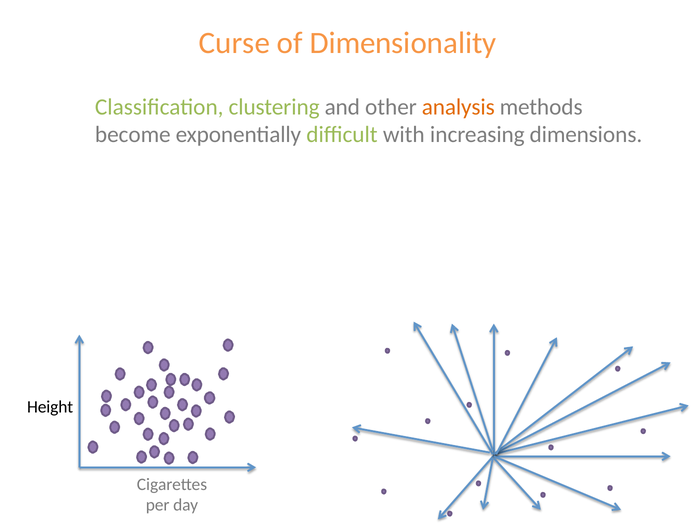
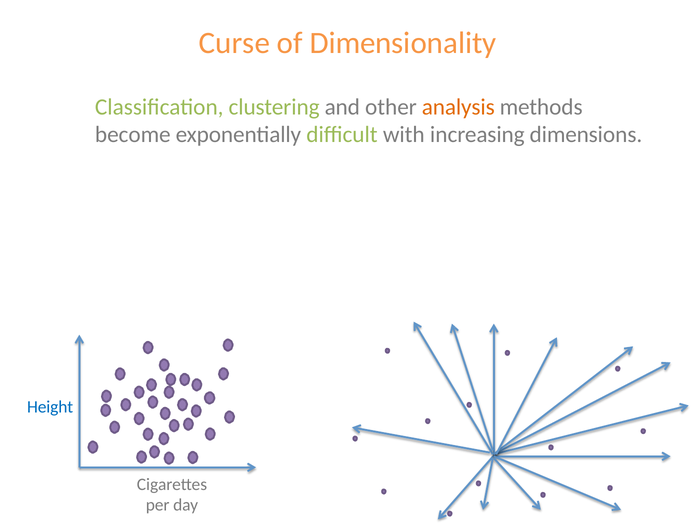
Height colour: black -> blue (50, 407)
